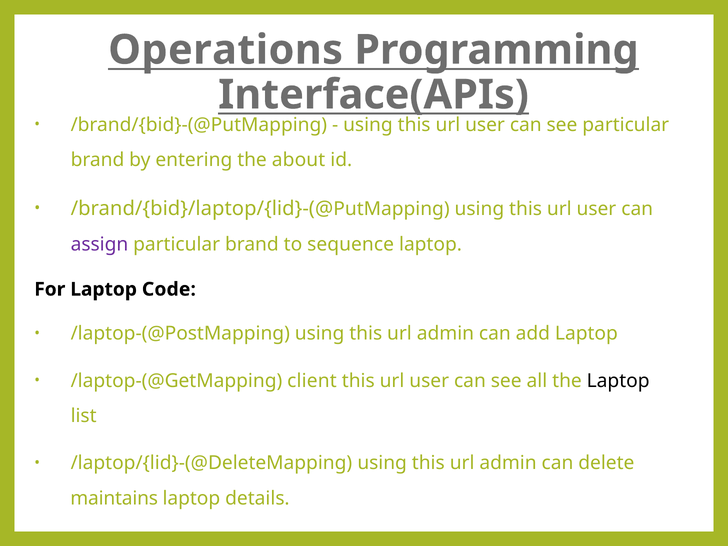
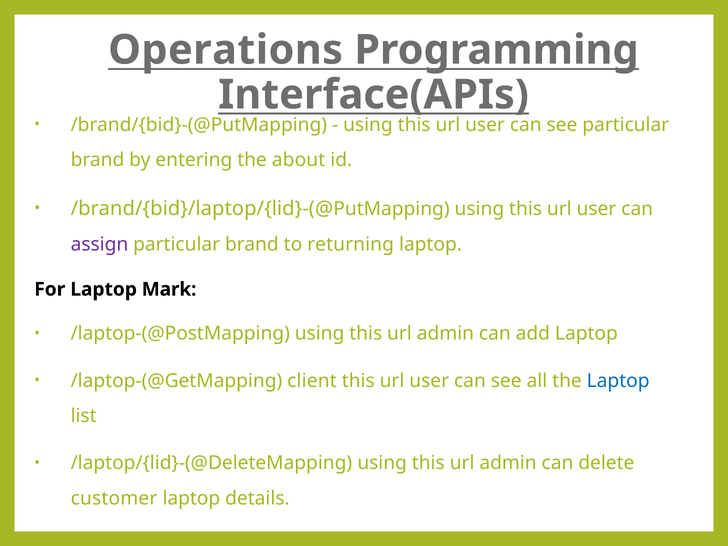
sequence: sequence -> returning (351, 244)
Code: Code -> Mark (169, 289)
Laptop colour: black -> blue (618, 381)
maintains: maintains -> customer (114, 498)
